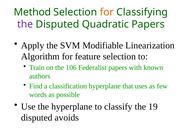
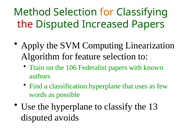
the colour: purple -> red (25, 24)
Quadratic: Quadratic -> Increased (105, 24)
Modifiable: Modifiable -> Computing (103, 46)
19: 19 -> 13 (153, 107)
